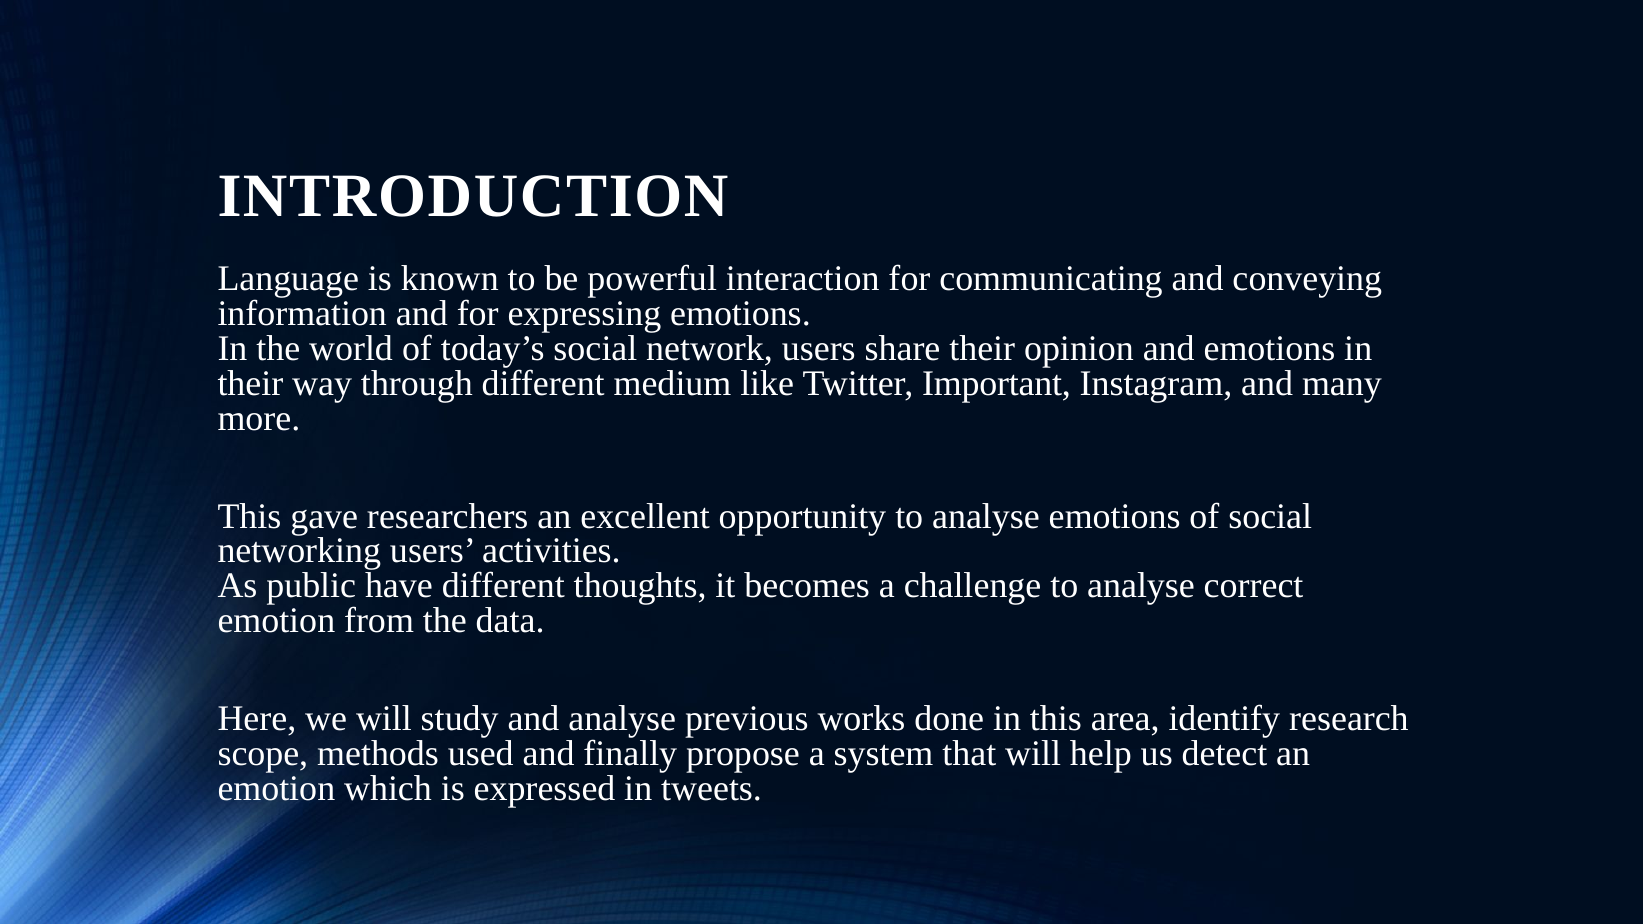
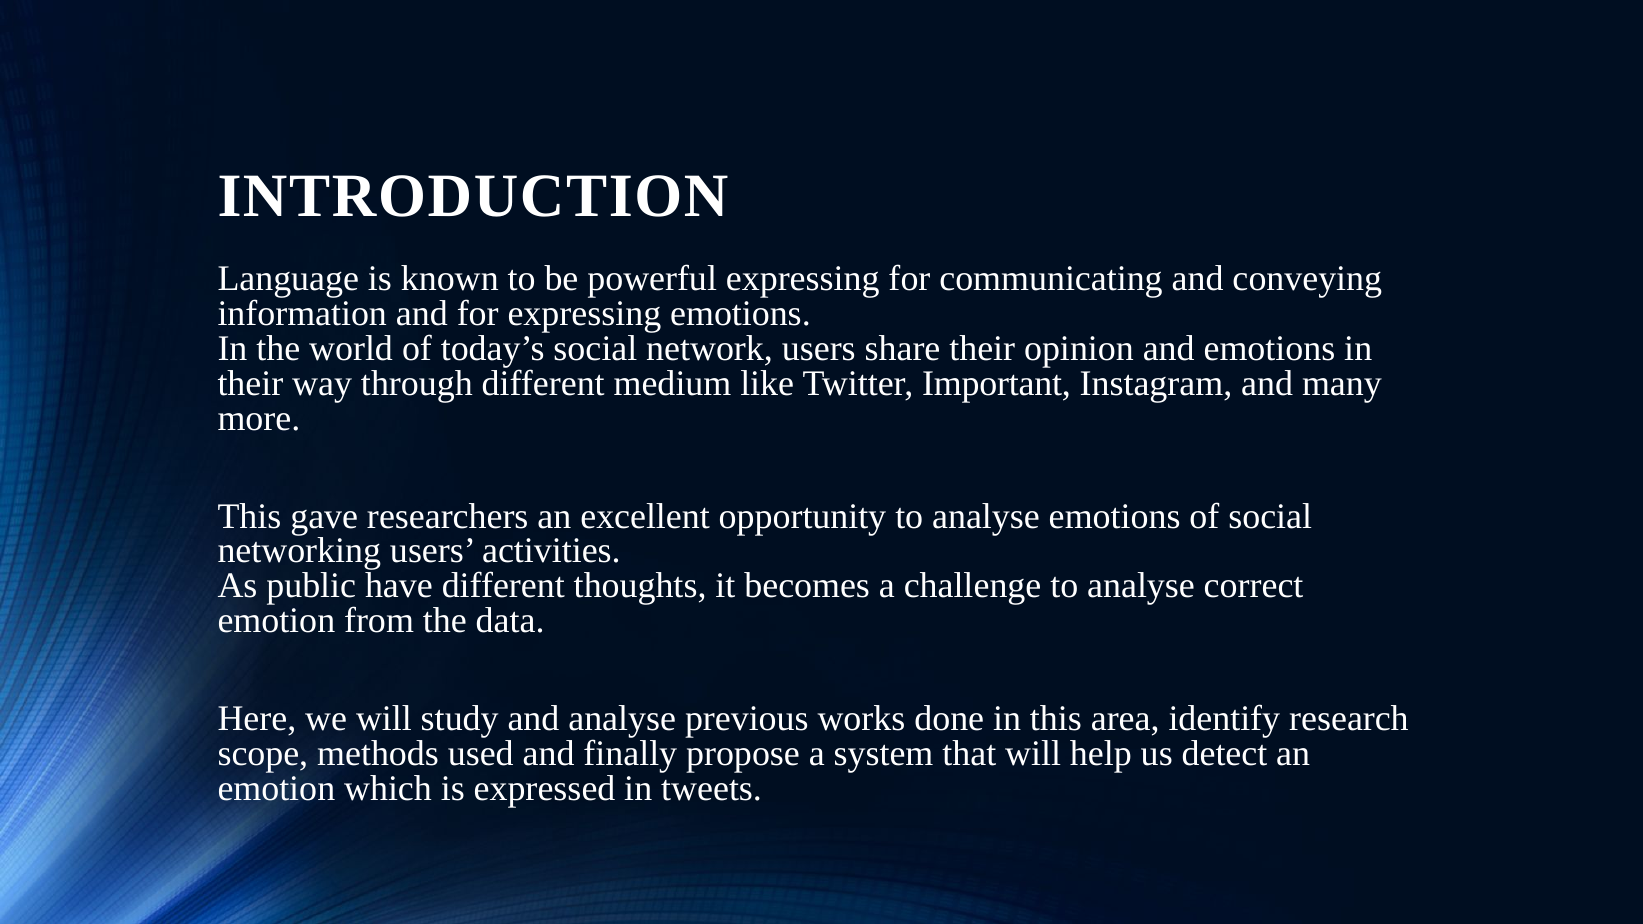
powerful interaction: interaction -> expressing (803, 279)
